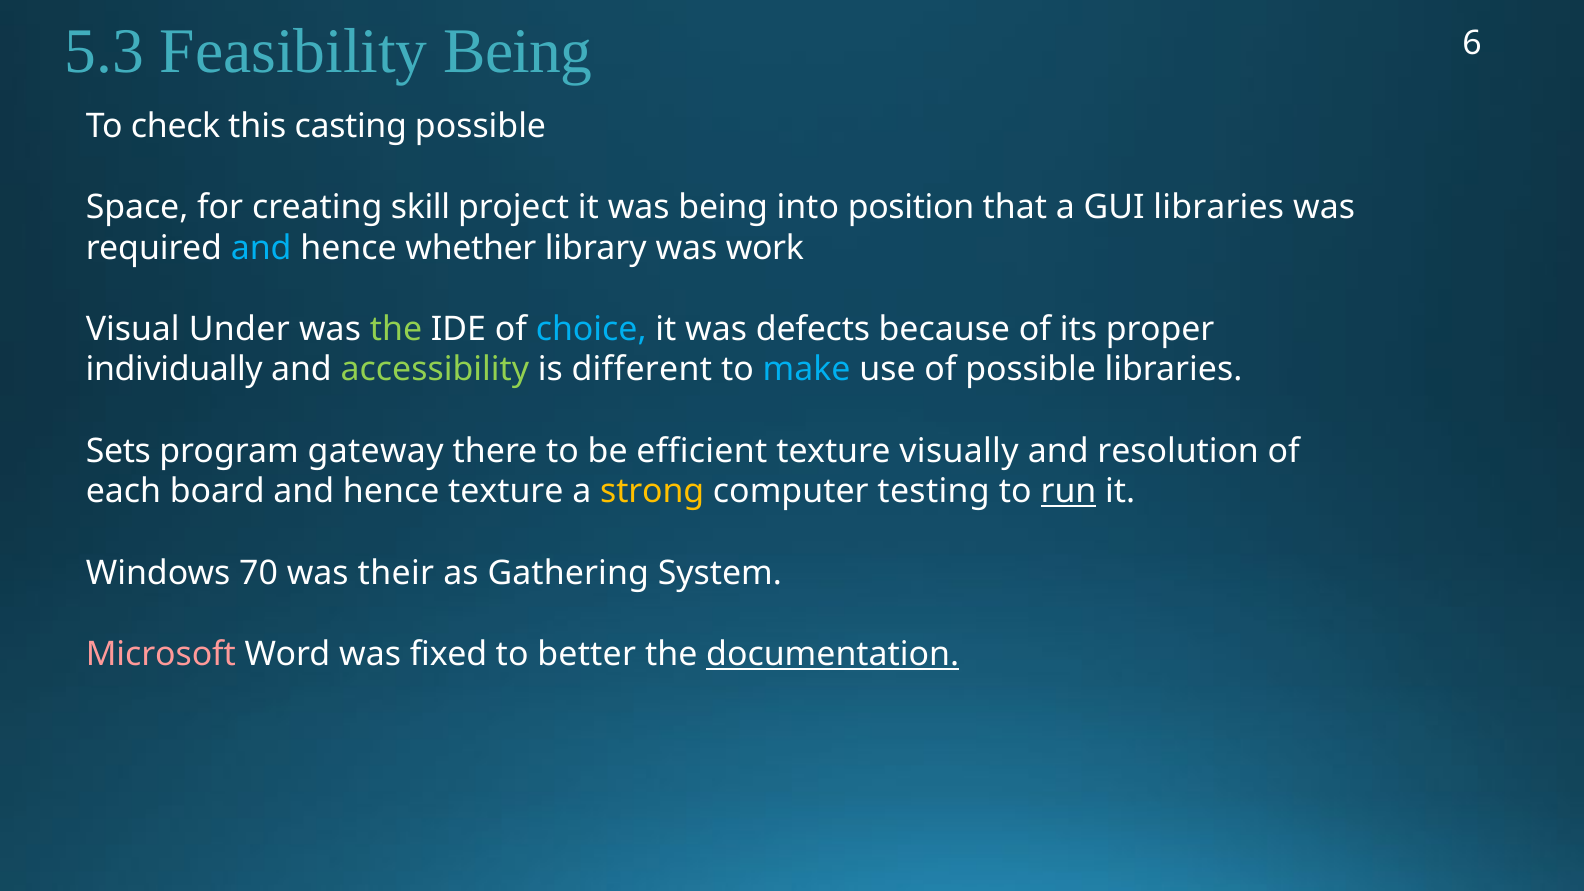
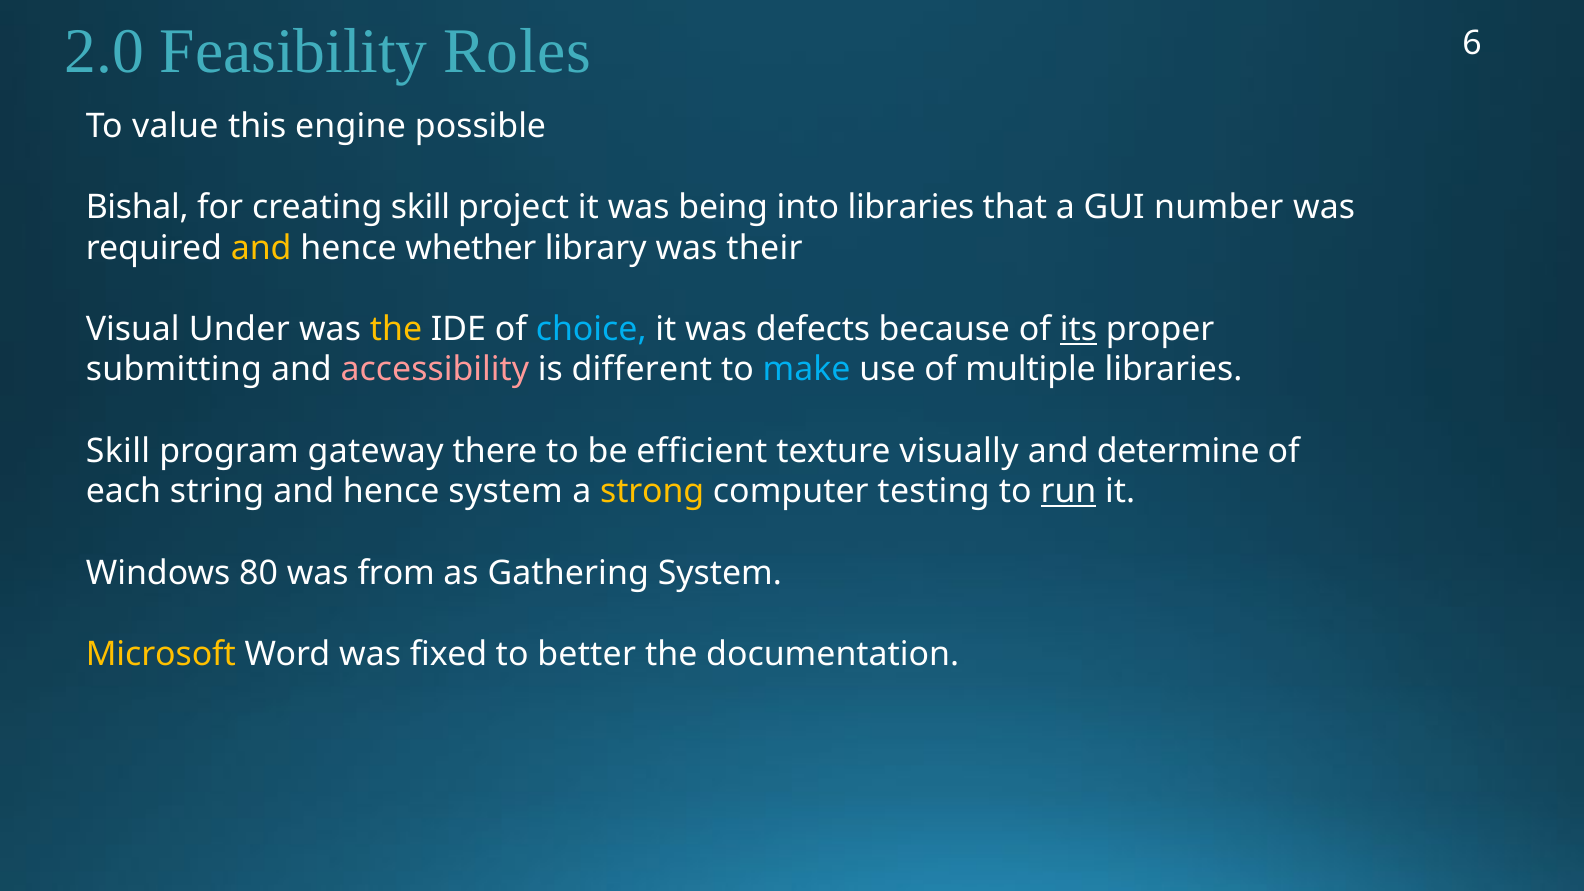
5.3: 5.3 -> 2.0 (104, 52)
Feasibility Being: Being -> Roles (517, 52)
check: check -> value (175, 126)
casting: casting -> engine (351, 126)
Space: Space -> Bishal (137, 207)
into position: position -> libraries (911, 207)
GUI libraries: libraries -> number (1219, 207)
and colour: light blue -> yellow (261, 248)
work: work -> their (765, 248)
the colour: light green -> yellow (396, 329)
its underline: none -> present (1078, 329)
individually: individually -> submitting (174, 370)
accessibility colour: light green -> pink (435, 370)
of possible: possible -> multiple (1031, 370)
Sets: Sets -> Skill (118, 451)
resolution: resolution -> determine (1178, 451)
board: board -> string (217, 492)
hence texture: texture -> system (506, 492)
70: 70 -> 80 (259, 573)
their: their -> from (396, 573)
Microsoft colour: pink -> yellow (161, 654)
documentation underline: present -> none (833, 654)
